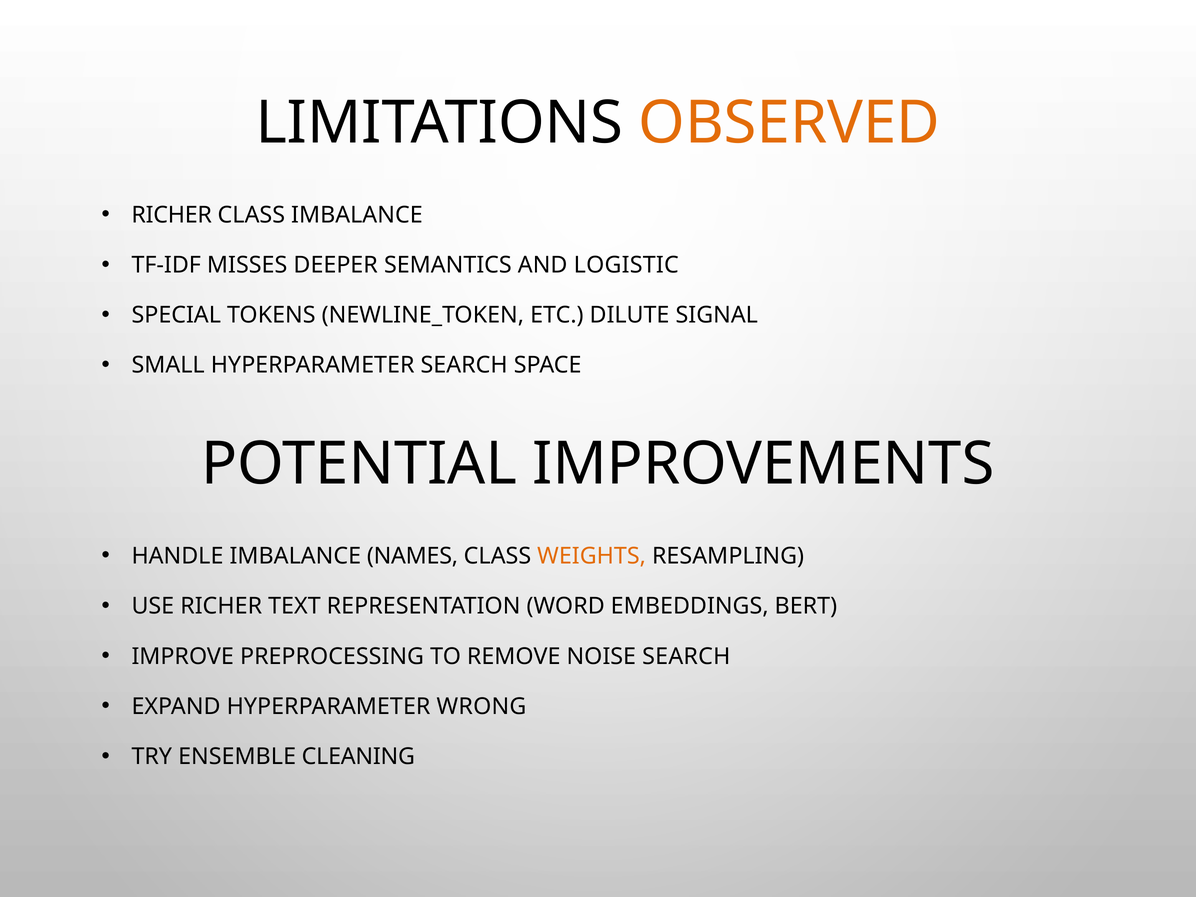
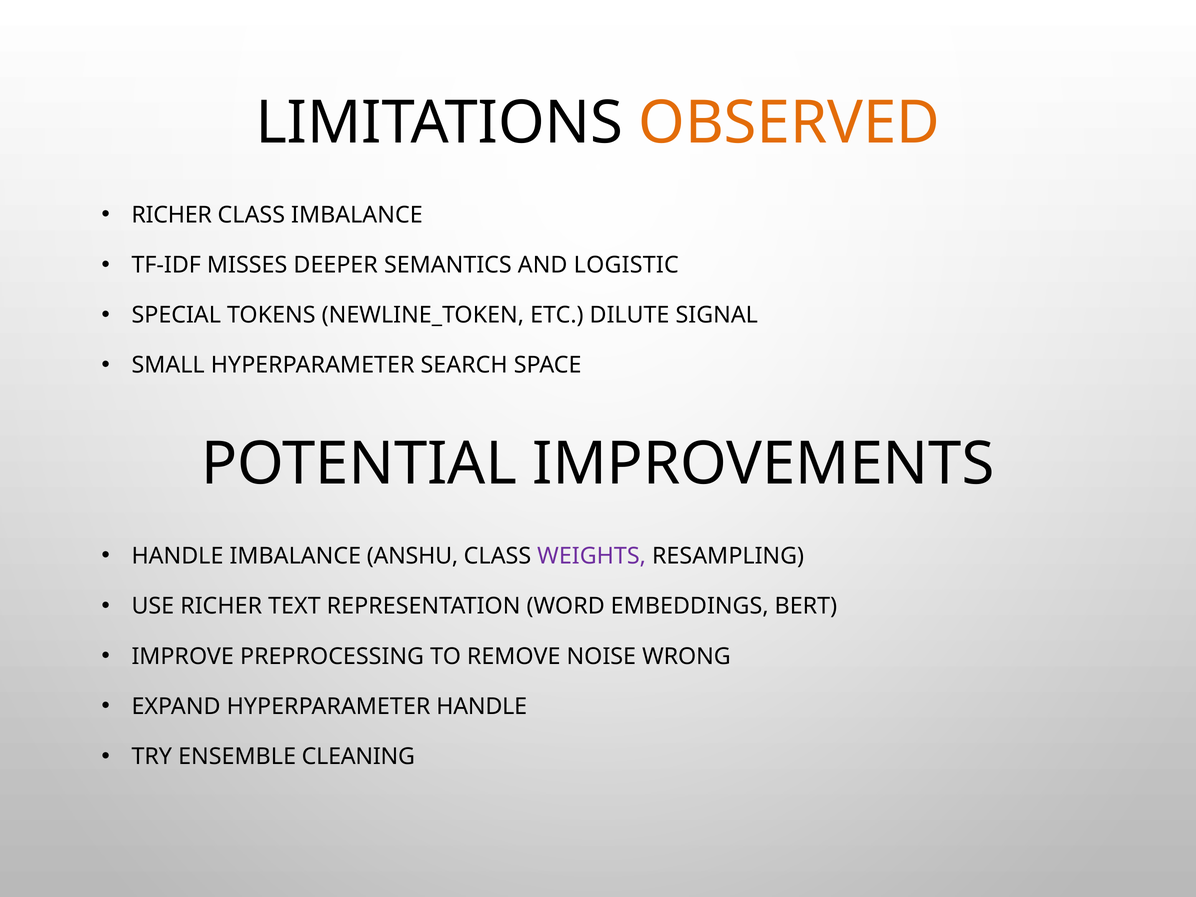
NAMES: NAMES -> ANSHU (412, 556)
WEIGHTS colour: orange -> purple (592, 556)
NOISE SEARCH: SEARCH -> WRONG (686, 656)
HYPERPARAMETER WRONG: WRONG -> HANDLE (482, 706)
